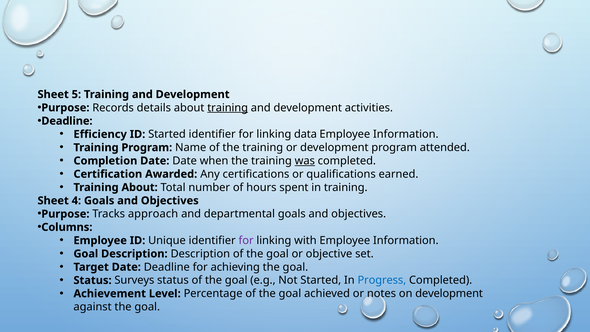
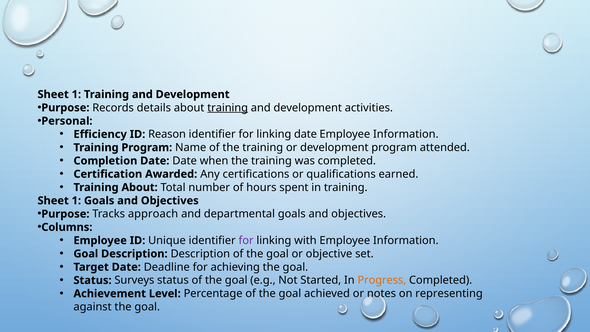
5: 5 -> 1 (76, 94)
Deadline: Deadline -> Personal (67, 121)
ID Started: Started -> Reason (167, 134)
linking data: data -> date (305, 134)
was underline: present -> none (305, 161)
4: 4 -> 1 (76, 201)
Progress colour: blue -> orange (382, 280)
on development: development -> representing (449, 294)
